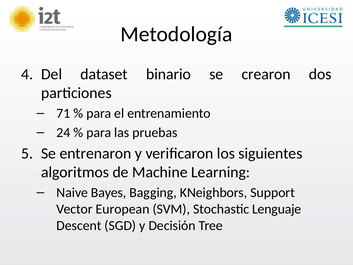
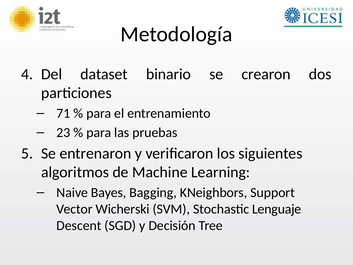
24: 24 -> 23 (63, 132)
European: European -> Wicherski (123, 209)
